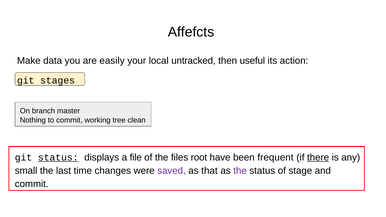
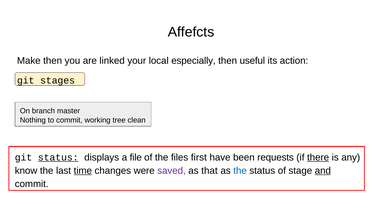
Make data: data -> then (53, 61)
easily: easily -> linked (112, 61)
untracked: untracked -> especially (193, 61)
root: root -> first (199, 157)
frequent: frequent -> requests (276, 157)
small: small -> know (26, 171)
time underline: none -> present (83, 171)
the colour: purple -> blue (240, 171)
and underline: none -> present (323, 171)
